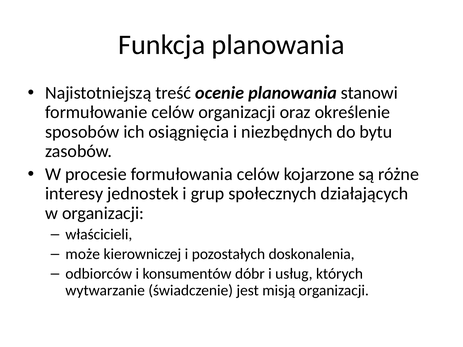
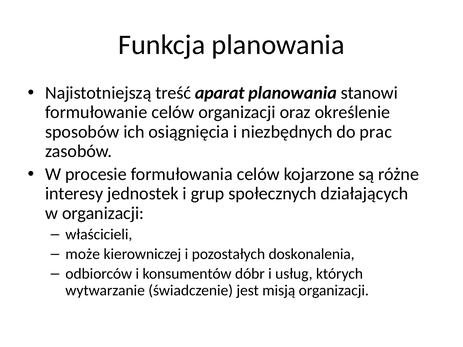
ocenie: ocenie -> aparat (220, 93)
bytu: bytu -> prac (376, 132)
